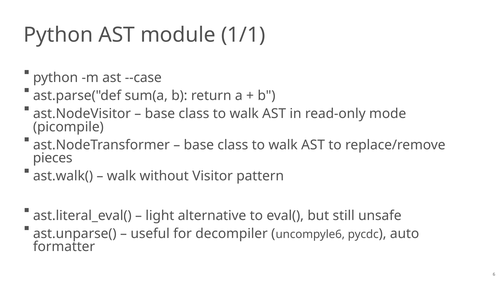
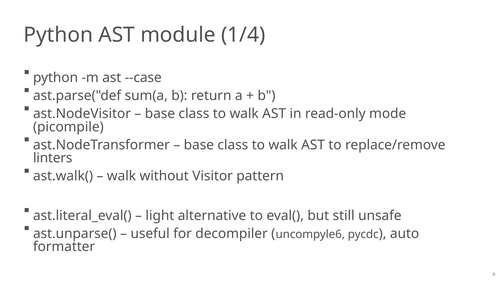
1/1: 1/1 -> 1/4 (243, 35)
pieces: pieces -> linters (53, 158)
